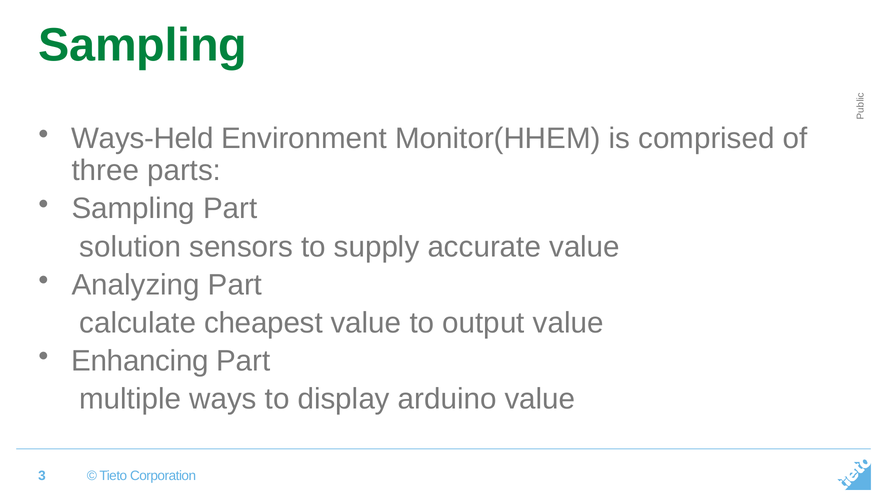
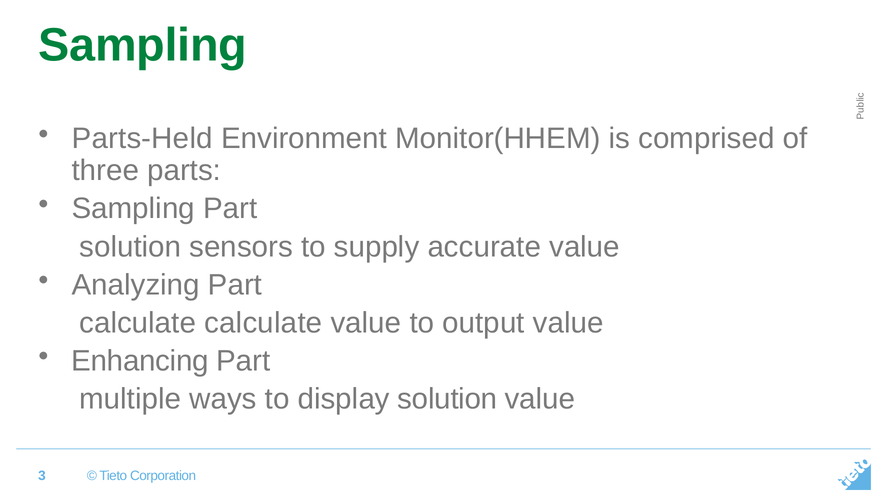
Ways-Held: Ways-Held -> Parts-Held (142, 139)
calculate cheapest: cheapest -> calculate (263, 323)
display arduino: arduino -> solution (447, 399)
